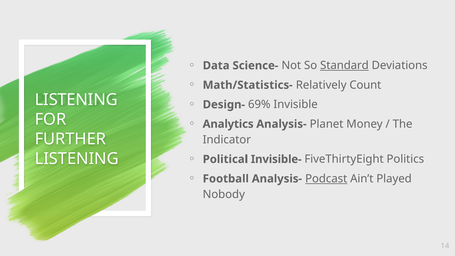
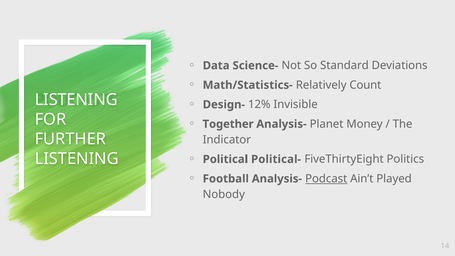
Standard underline: present -> none (344, 66)
69%: 69% -> 12% (259, 105)
Analytics: Analytics -> Together (228, 124)
Invisible-: Invisible- -> Political- (276, 159)
